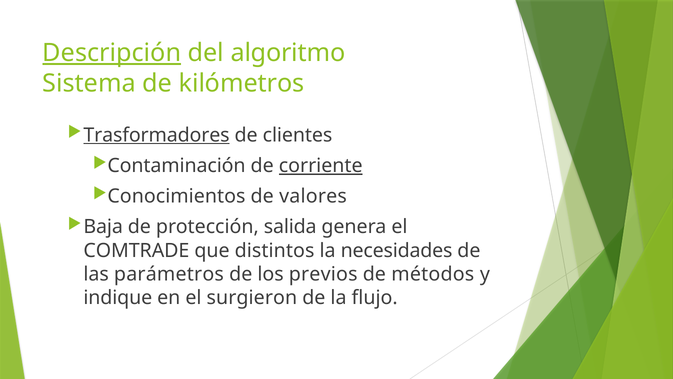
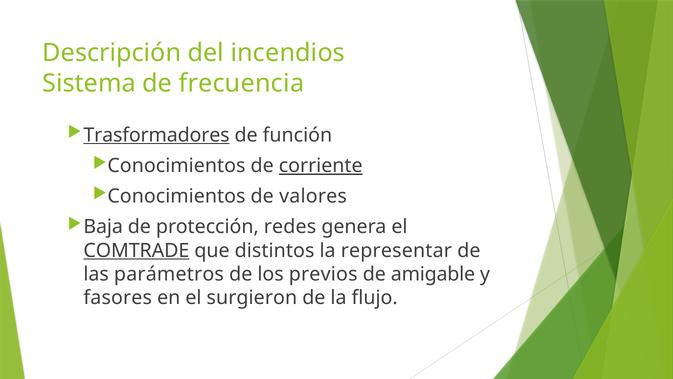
Descripción underline: present -> none (112, 53)
algoritmo: algoritmo -> incendios (288, 53)
kilómetros: kilómetros -> frecuencia (241, 83)
clientes: clientes -> función (297, 135)
Contaminación: Contaminación -> Conocimientos (176, 166)
salida: salida -> redes (290, 227)
COMTRADE underline: none -> present (136, 250)
necesidades: necesidades -> representar (396, 250)
métodos: métodos -> amigable (433, 274)
indique: indique -> fasores (118, 297)
